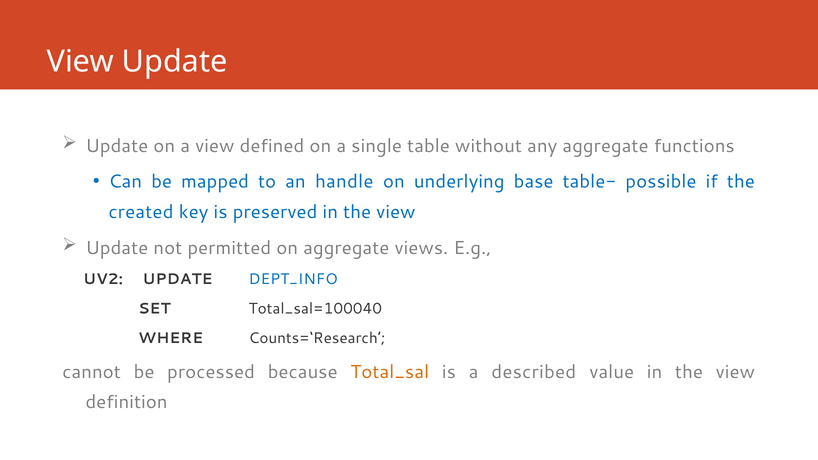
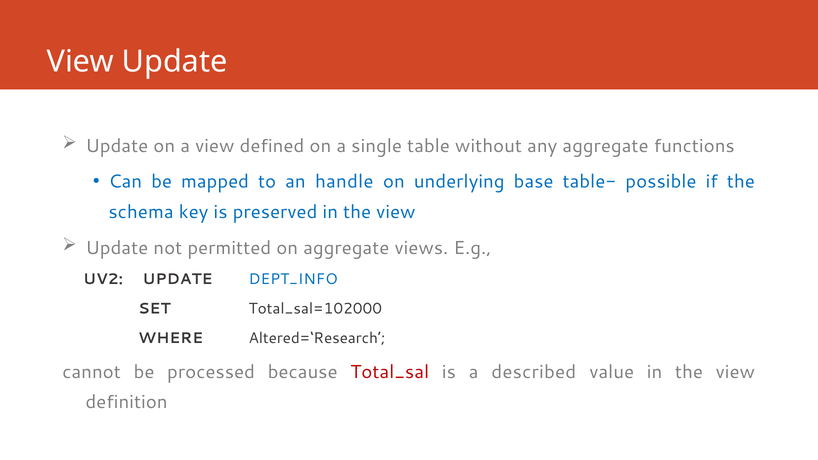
created: created -> schema (141, 212)
Total_sal=100040: Total_sal=100040 -> Total_sal=102000 (315, 309)
Counts=‘Research: Counts=‘Research -> Altered=‘Research (317, 338)
Total_sal colour: orange -> red (390, 372)
